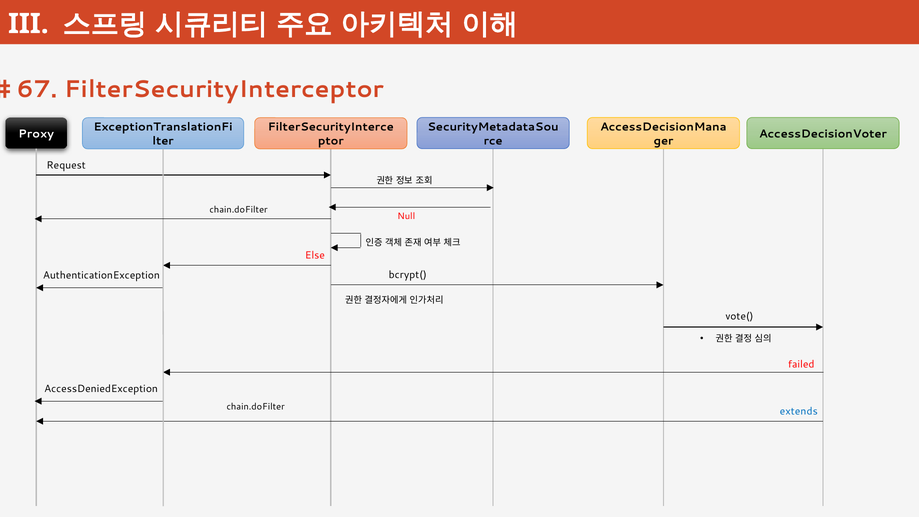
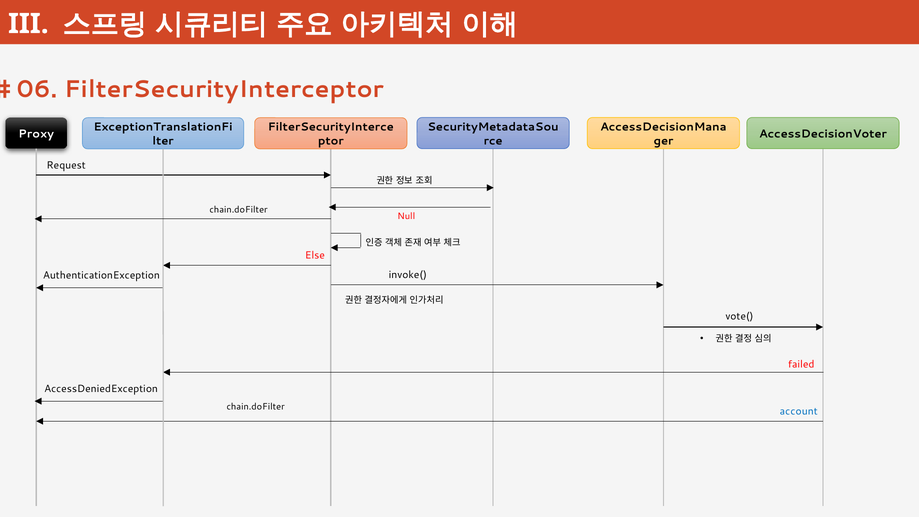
67: 67 -> 06 (37, 89)
bcrypt(: bcrypt( -> invoke( (408, 275)
extends: extends -> account (799, 411)
